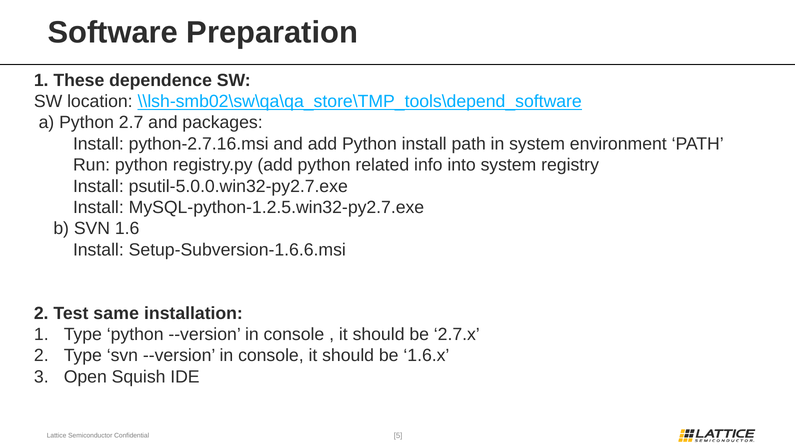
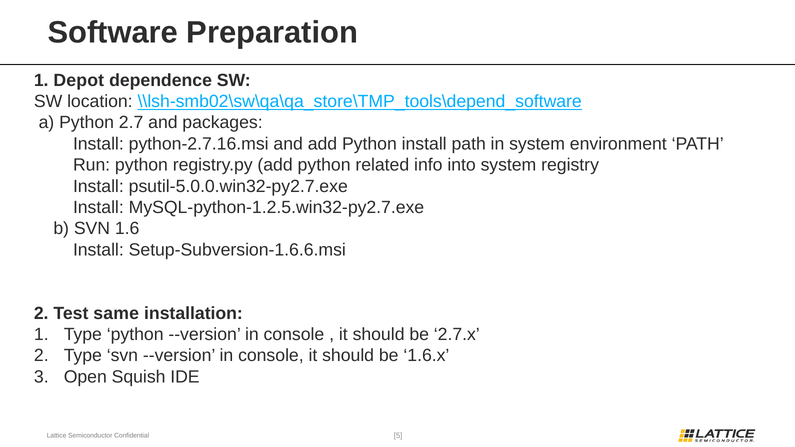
These: These -> Depot (79, 80)
